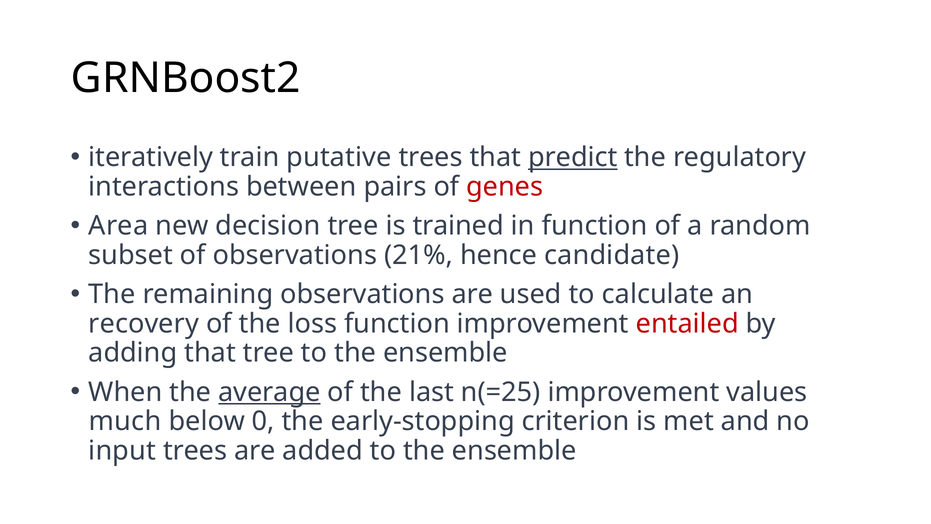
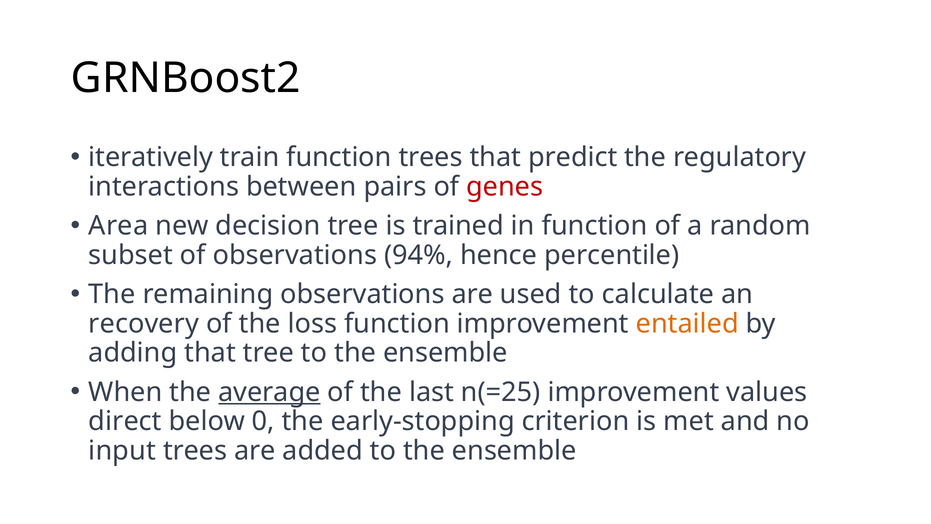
train putative: putative -> function (339, 157)
predict underline: present -> none (573, 157)
21%: 21% -> 94% (419, 255)
candidate: candidate -> percentile (612, 255)
entailed colour: red -> orange (687, 323)
much: much -> direct (125, 421)
